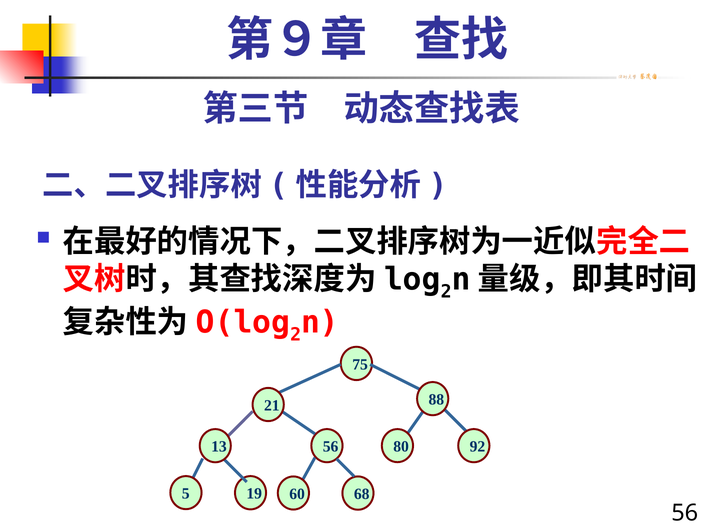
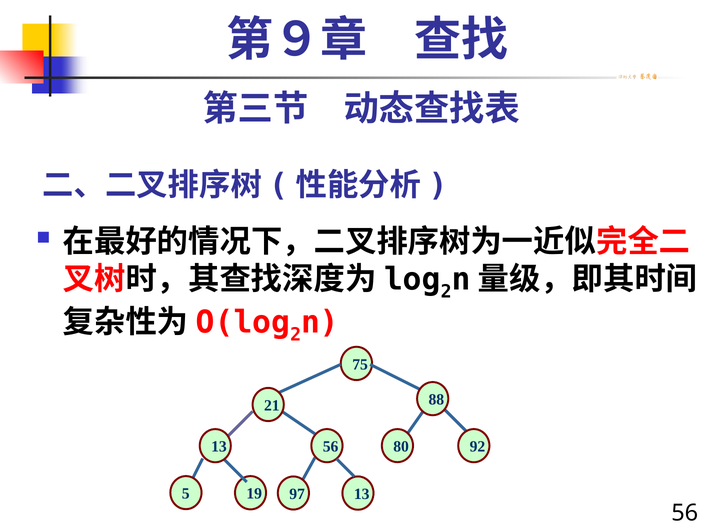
60: 60 -> 97 (297, 494)
19 68: 68 -> 13 (362, 494)
